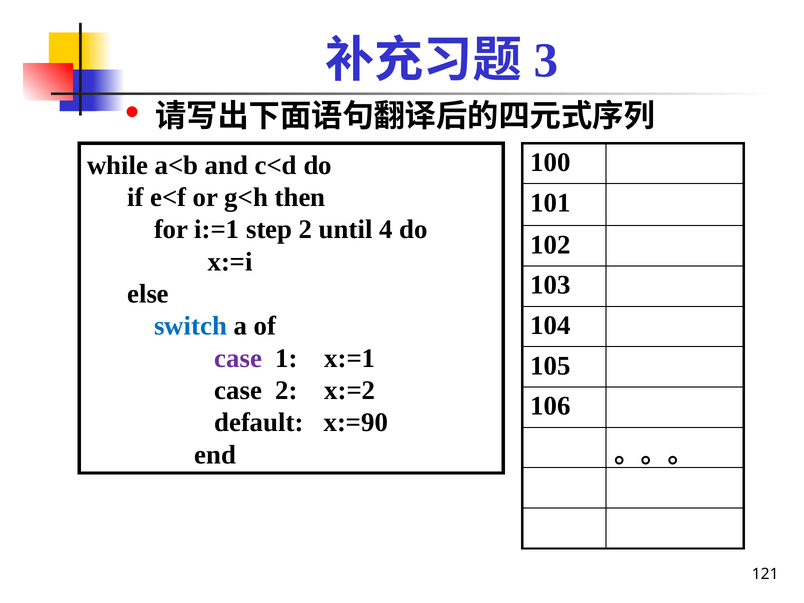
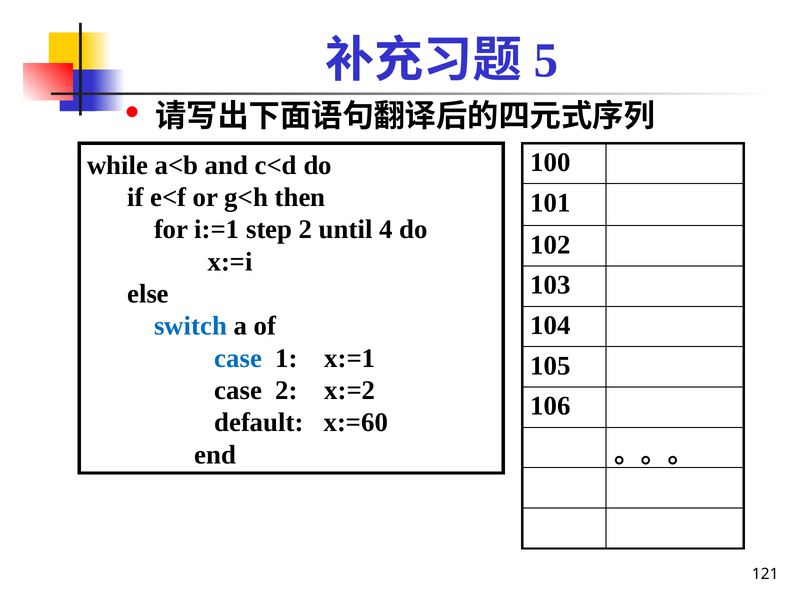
3: 3 -> 5 (546, 60)
case colour: purple -> blue (238, 358)
x:=90: x:=90 -> x:=60 (356, 423)
